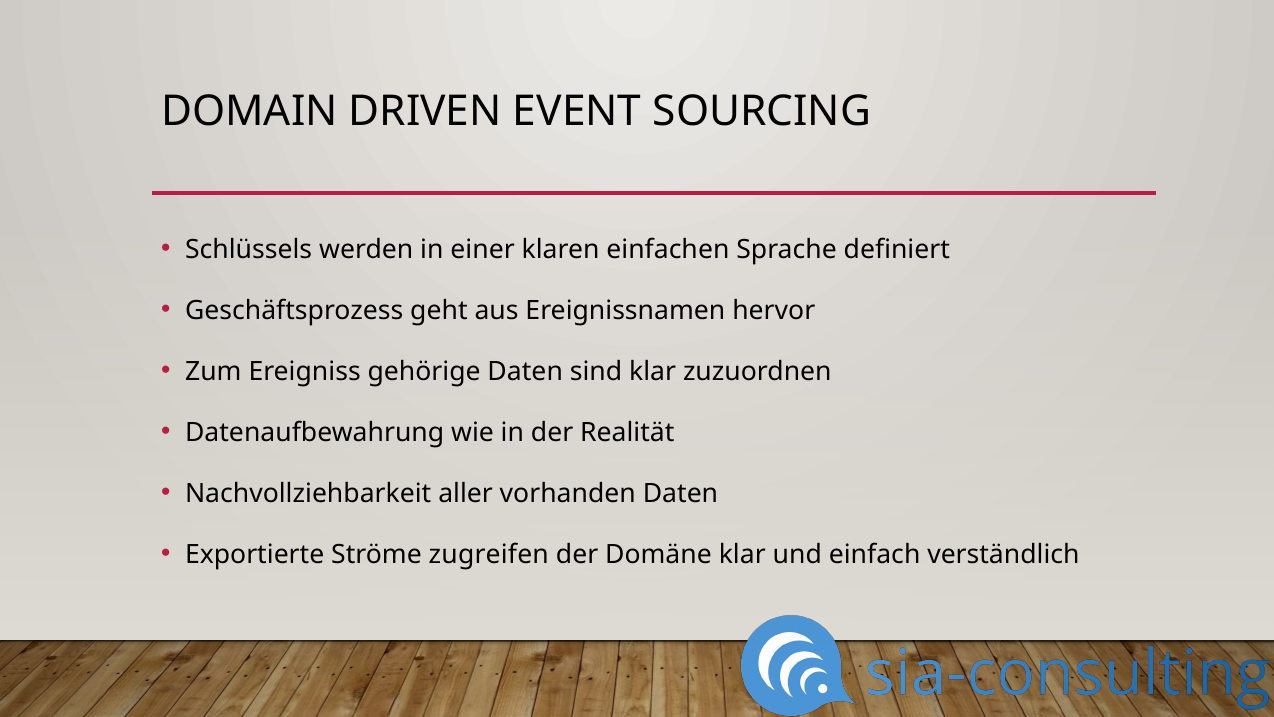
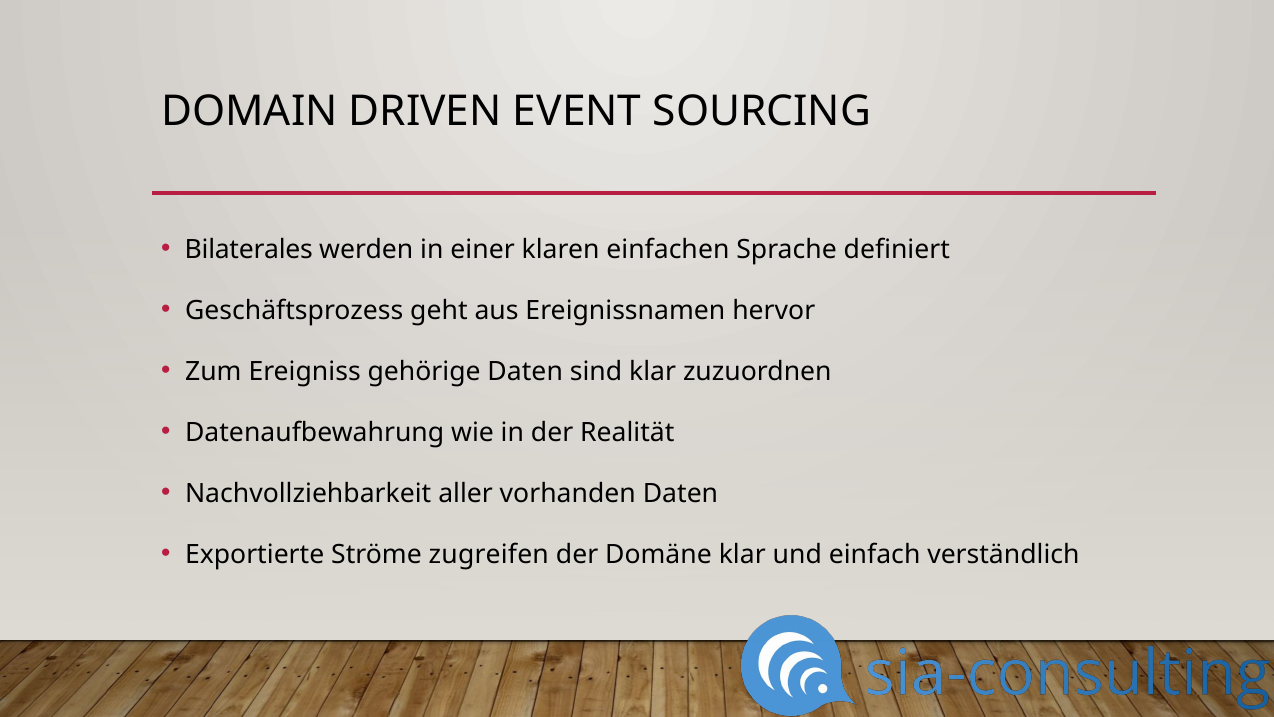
Schlüssels: Schlüssels -> Bilaterales (249, 249)
